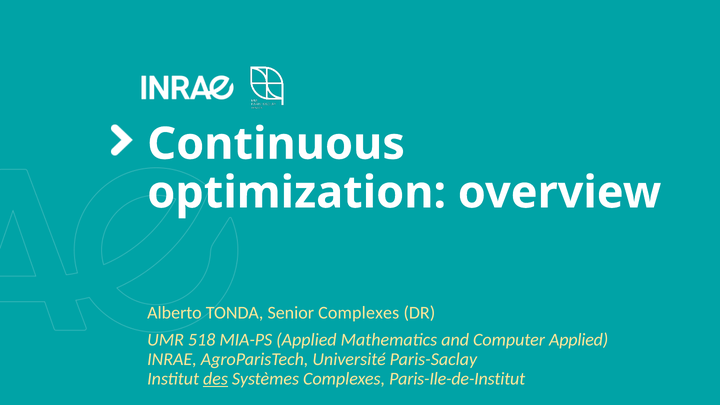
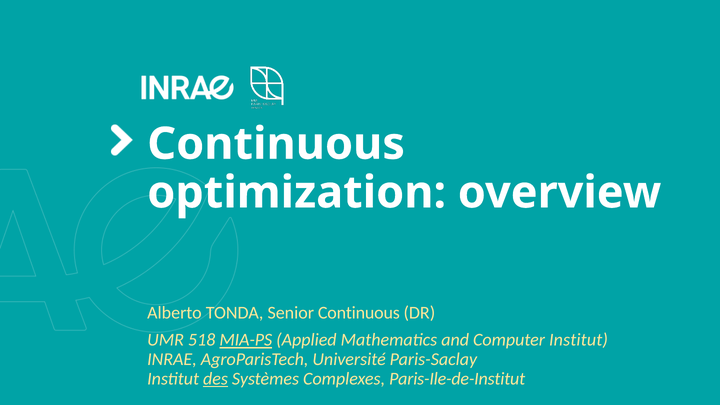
Senior Complexes: Complexes -> Continuous (359, 313)
MIA-PS underline: none -> present (246, 340)
Computer Applied: Applied -> Institut (578, 340)
